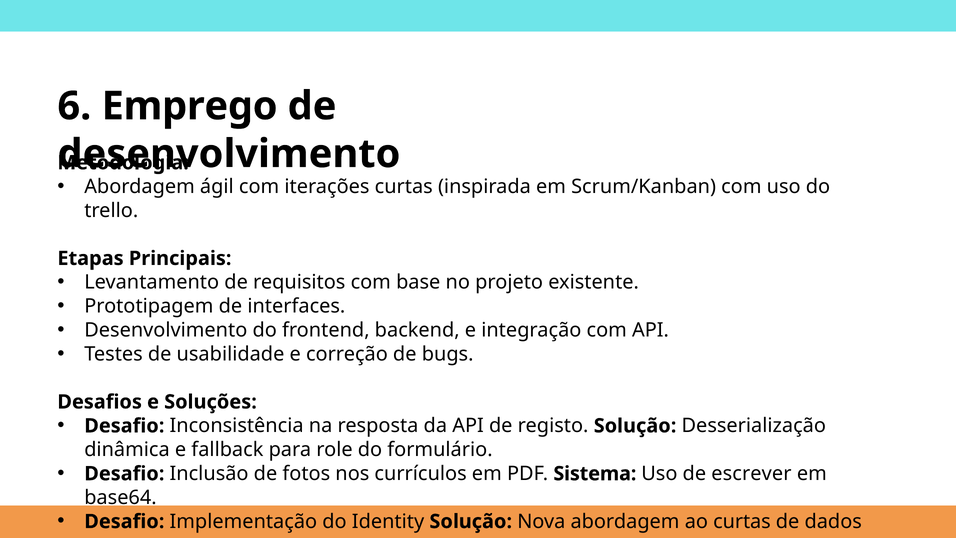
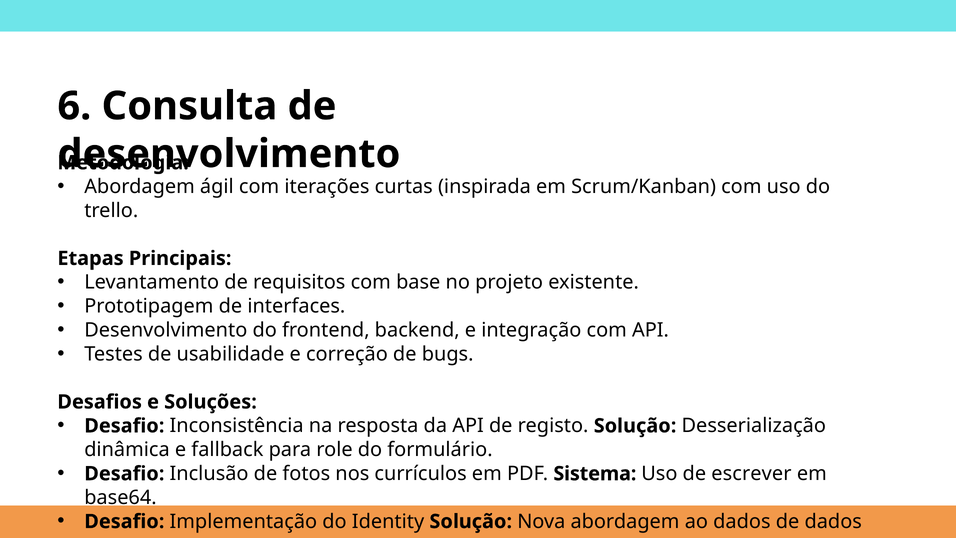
Emprego: Emprego -> Consulta (189, 106)
ao curtas: curtas -> dados (742, 521)
